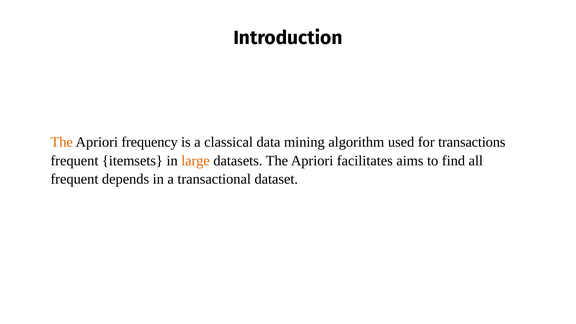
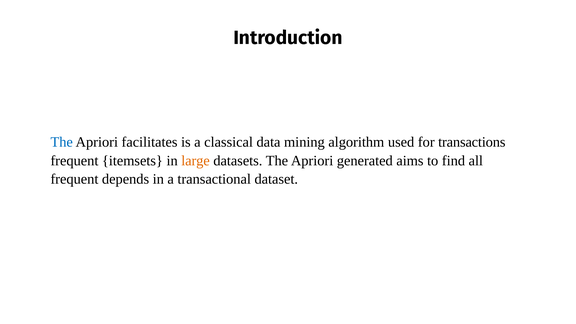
The colour: orange -> blue (62, 142)
frequency: frequency -> facilitates (150, 142)
facilitates: facilitates -> generated (365, 161)
